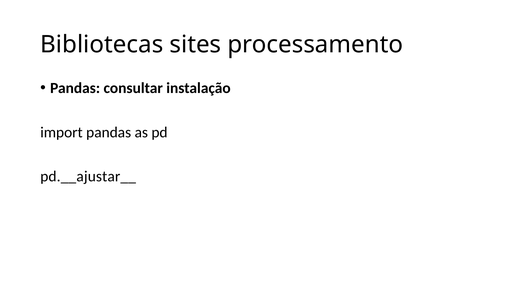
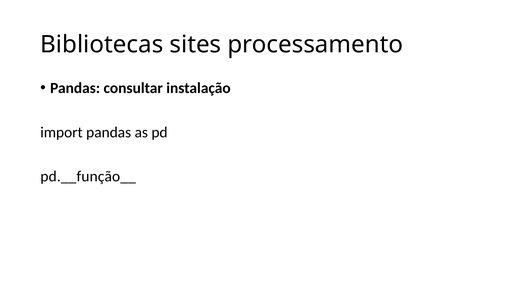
pd.__ajustar__: pd.__ajustar__ -> pd.__função__ (88, 176)
